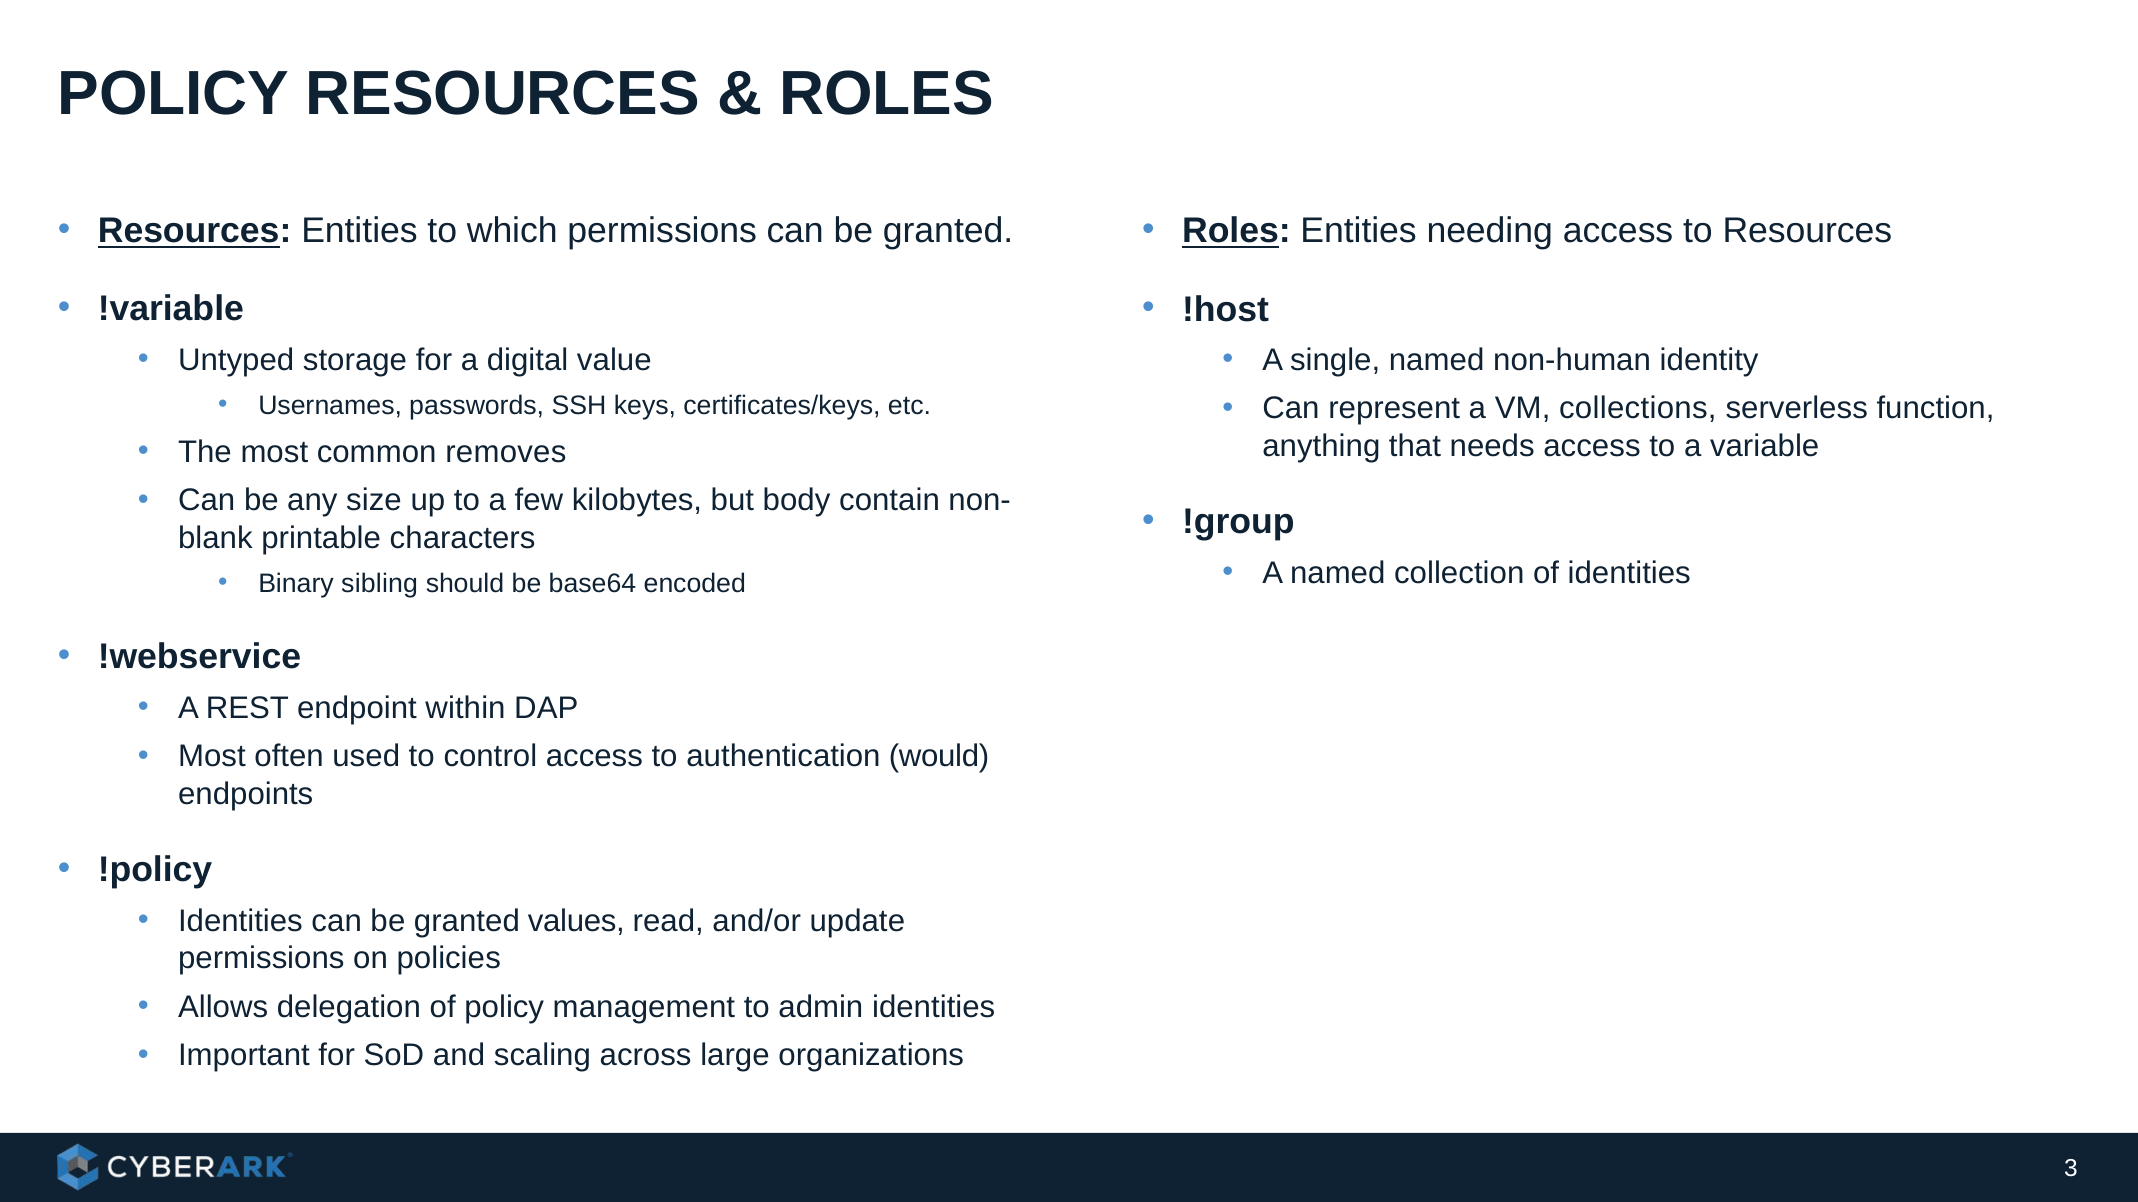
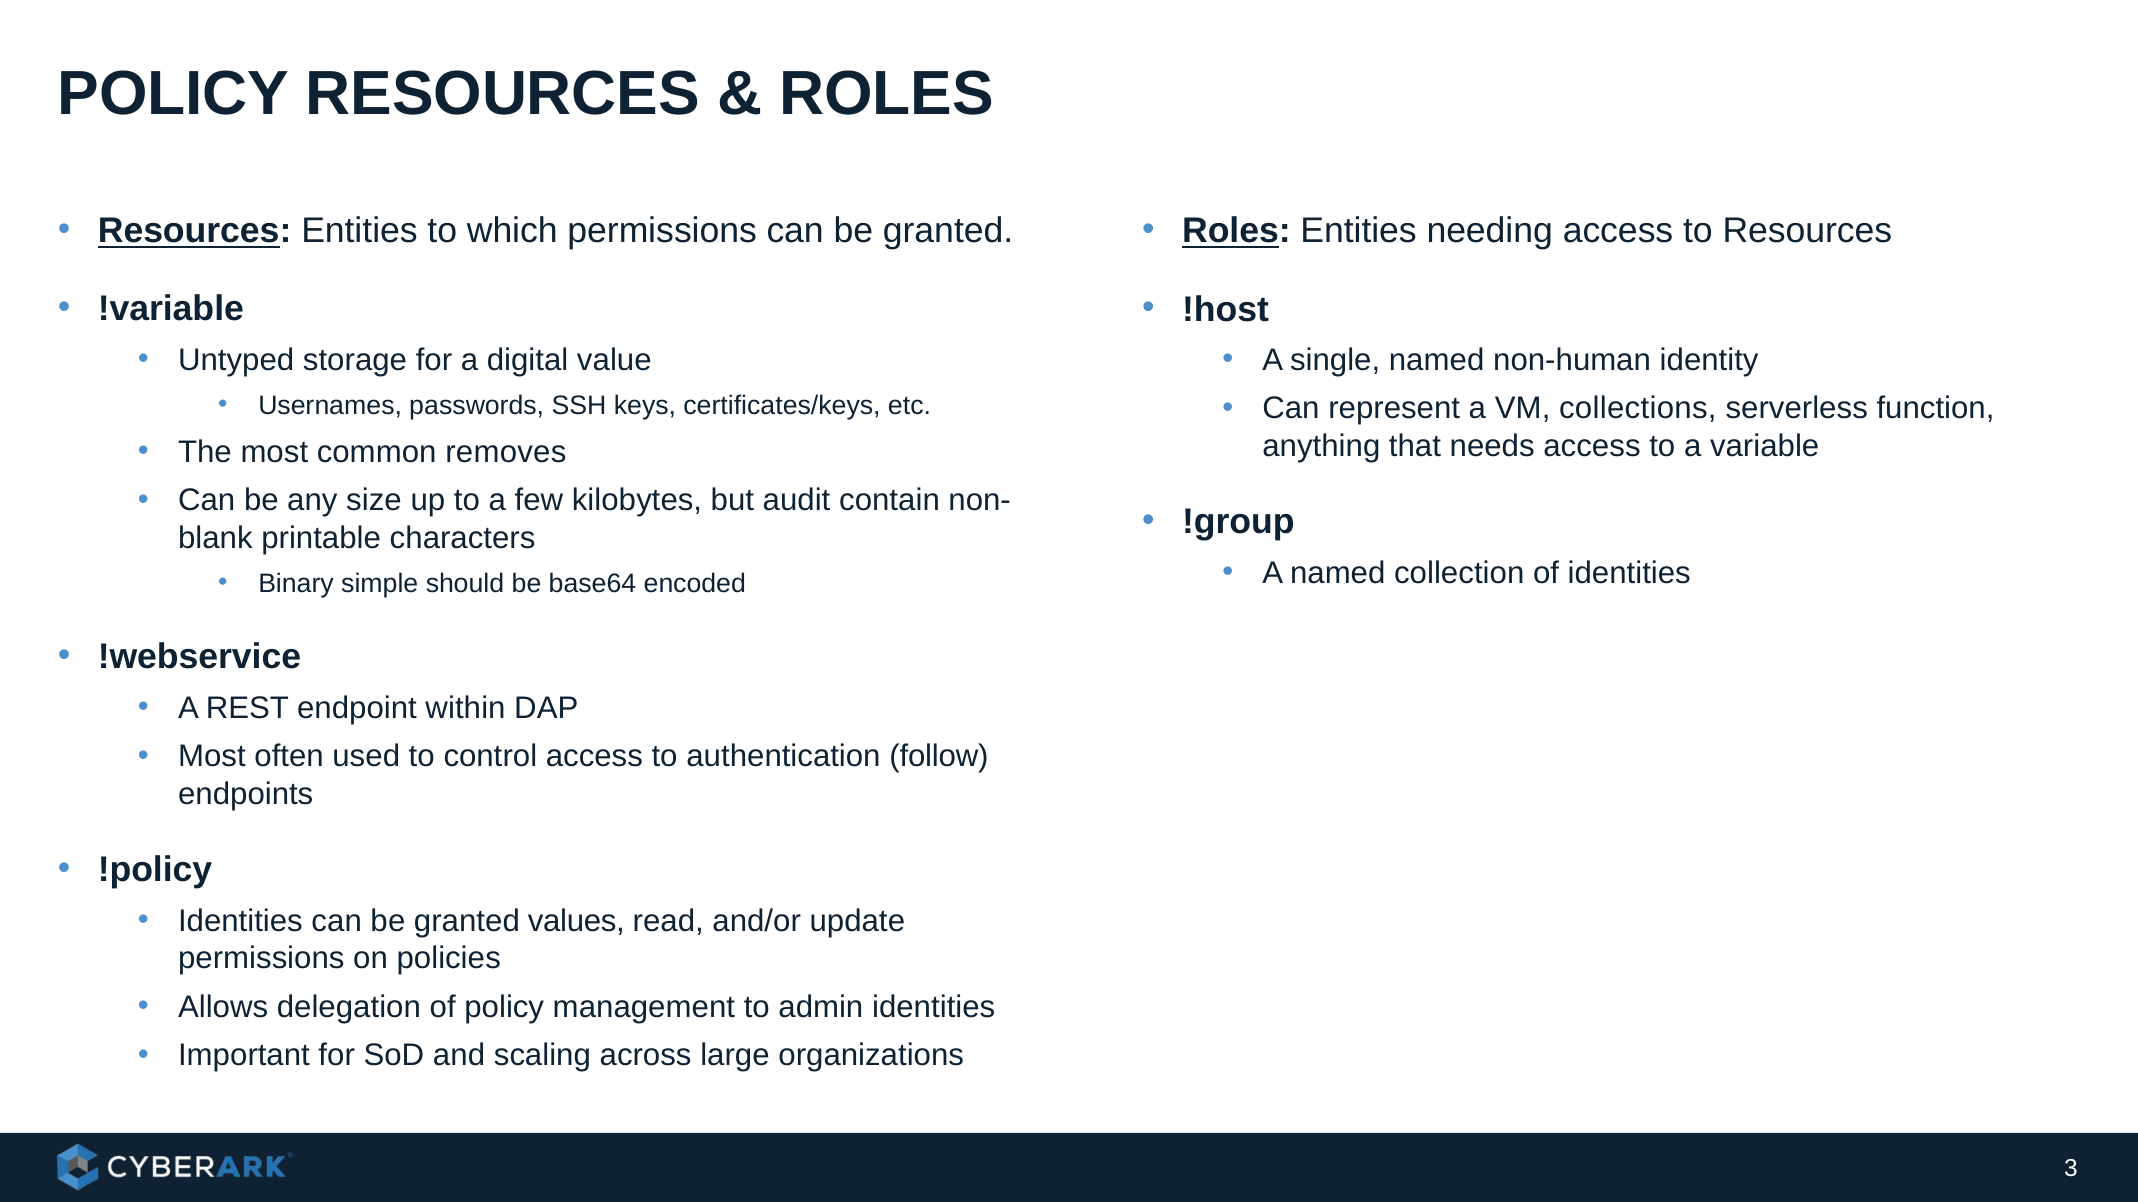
body: body -> audit (797, 501)
sibling: sibling -> simple (380, 584)
would: would -> follow (939, 757)
